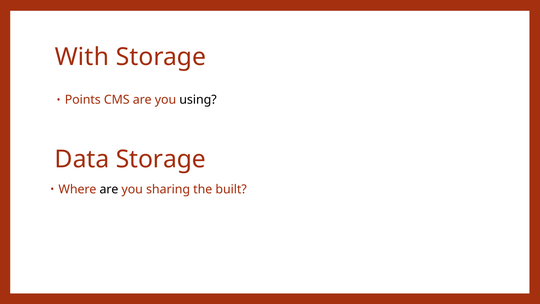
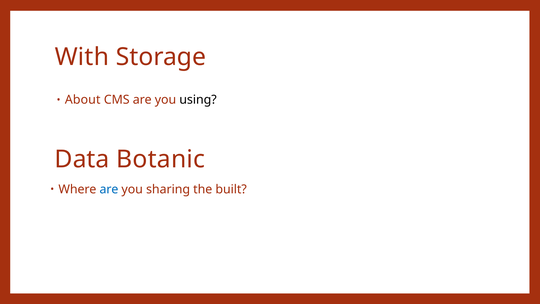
Points: Points -> About (83, 100)
Data Storage: Storage -> Botanic (161, 159)
are colour: black -> blue (109, 189)
